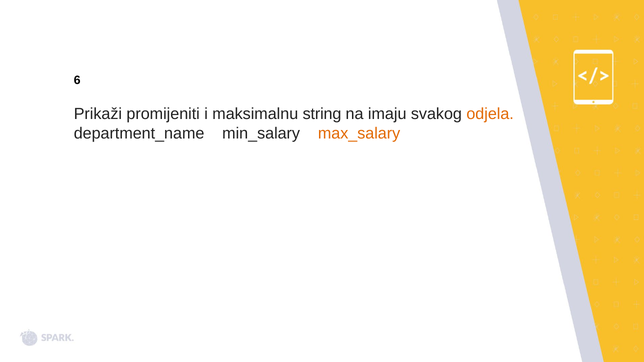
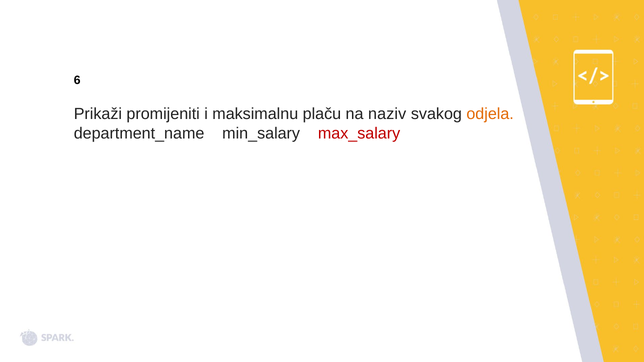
string: string -> plaču (322, 114)
imaju: imaju -> naziv (387, 114)
max_salary colour: orange -> red (359, 133)
